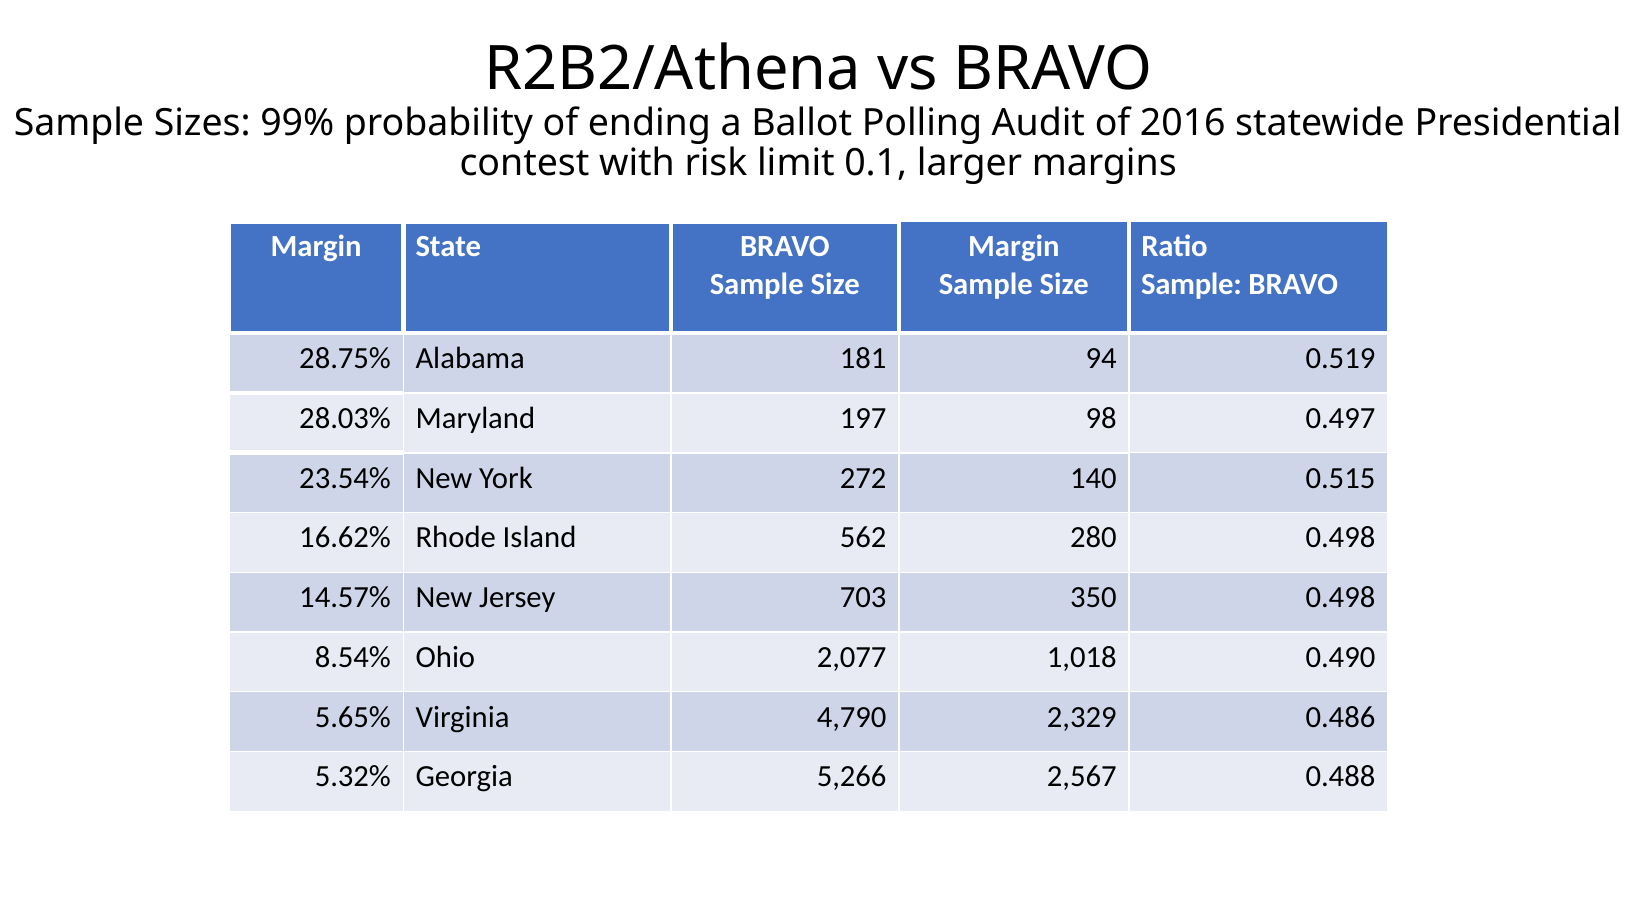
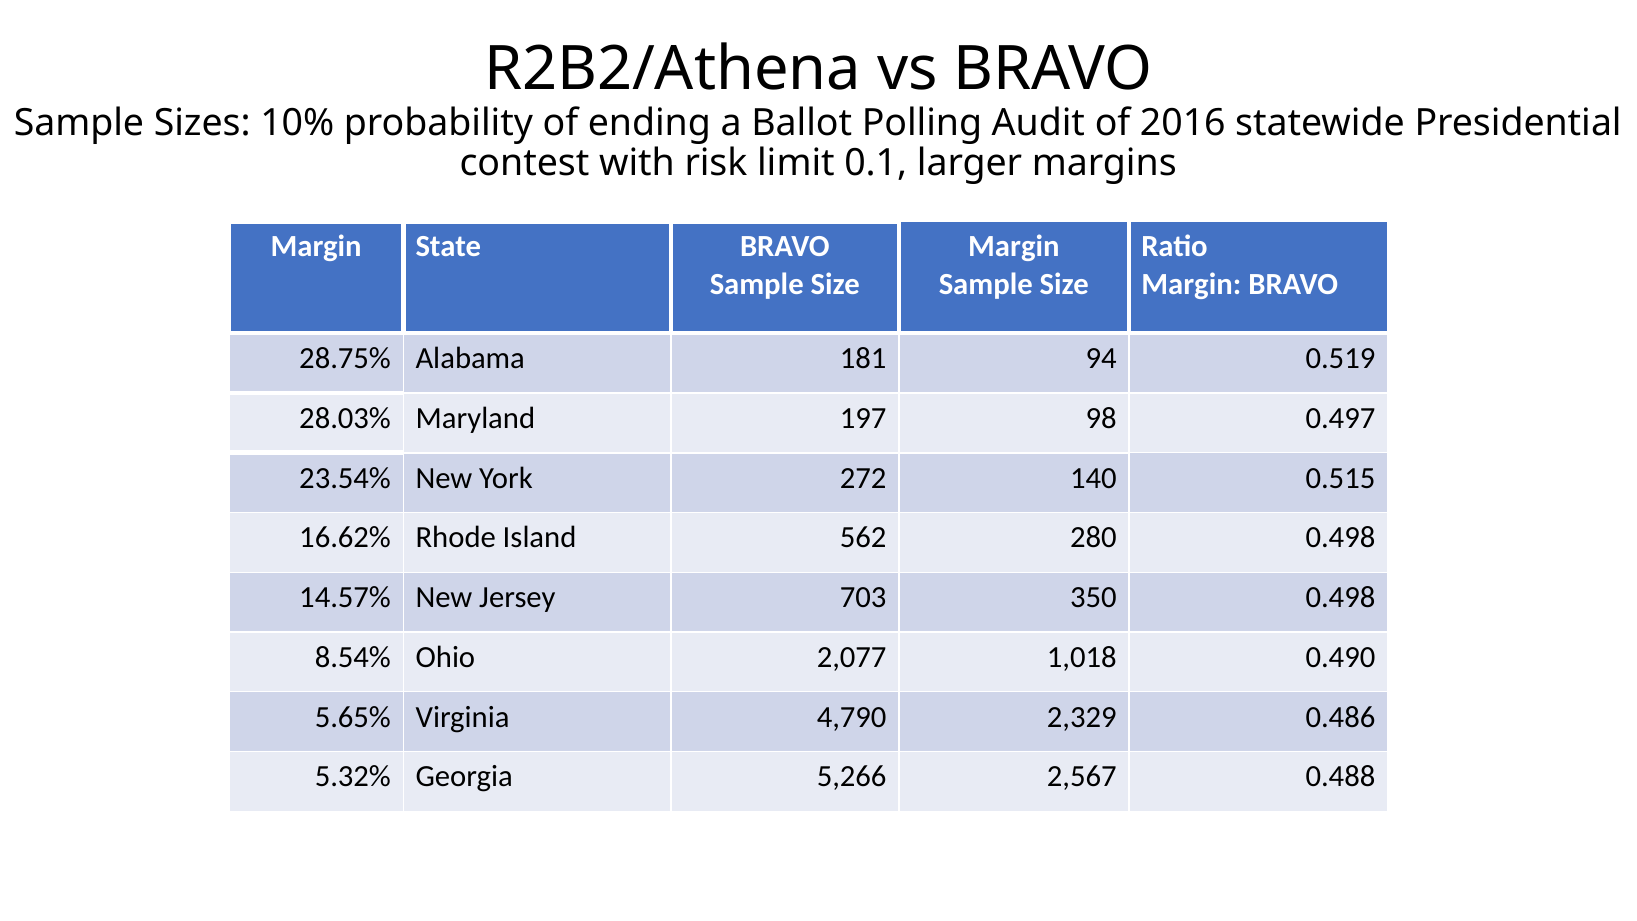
99%: 99% -> 10% (297, 123)
Sample: Sample -> Margin (1191, 284)
